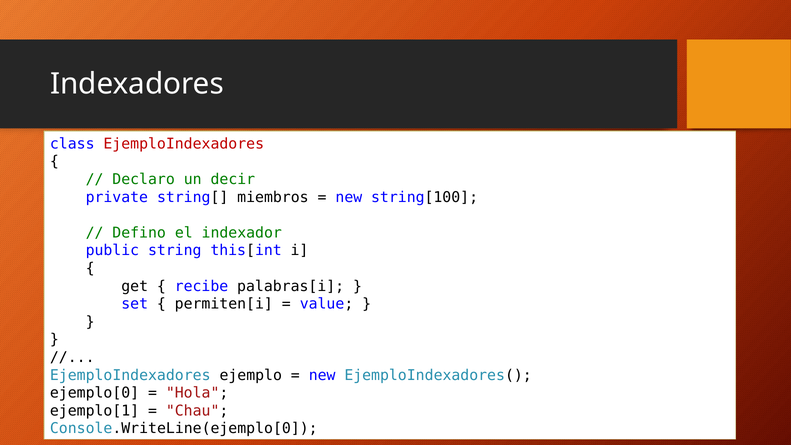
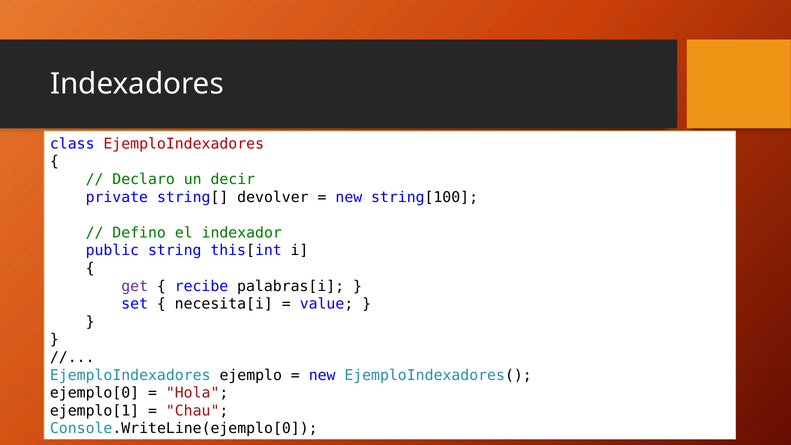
miembros: miembros -> devolver (273, 197)
get colour: black -> purple (135, 286)
permiten[i: permiten[i -> necesita[i (224, 304)
